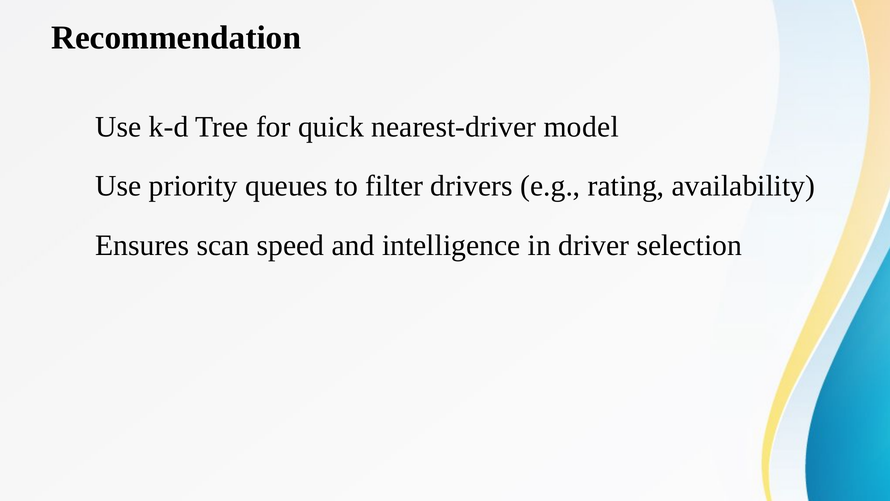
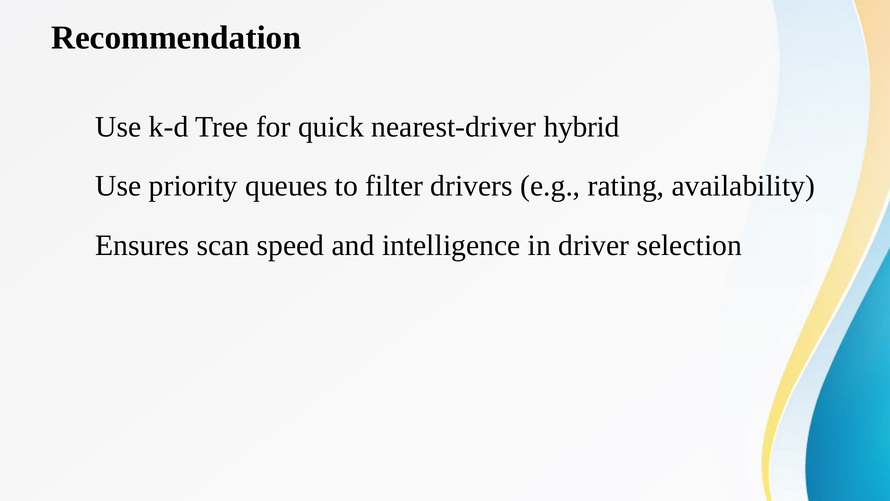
model: model -> hybrid (582, 127)
